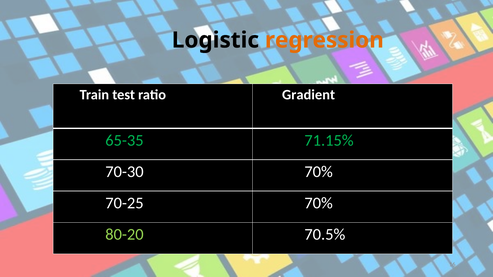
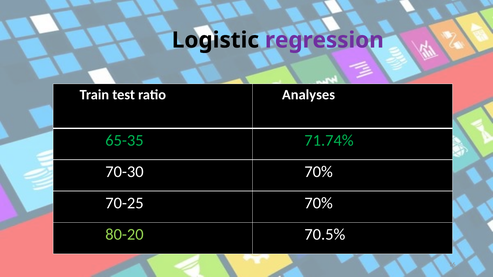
regression colour: orange -> purple (324, 40)
Gradient: Gradient -> Analyses (309, 95)
71.15%: 71.15% -> 71.74% (329, 140)
